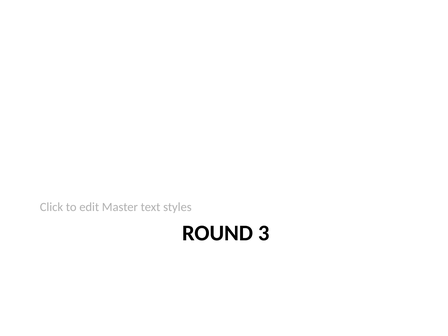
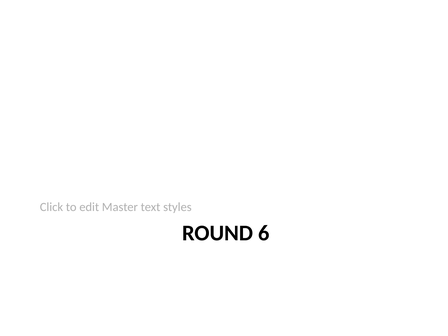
3: 3 -> 6 (264, 233)
